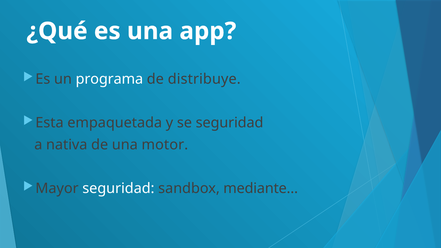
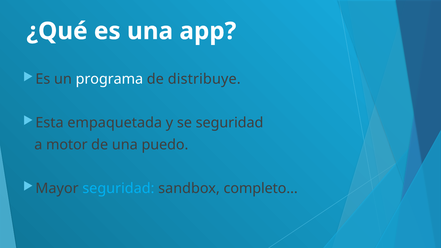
nativa: nativa -> motor (67, 145)
motor: motor -> puedo (165, 145)
seguridad colour: white -> light blue (118, 189)
mediante…: mediante… -> completo… (261, 189)
